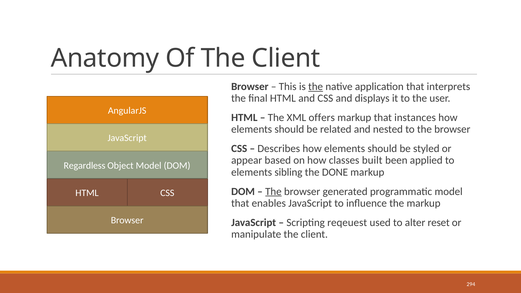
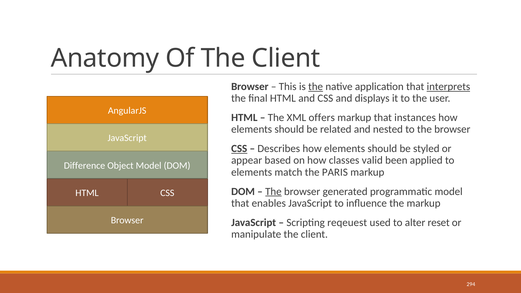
interprets underline: none -> present (448, 87)
CSS underline: none -> present (239, 149)
built: built -> valid (372, 160)
Regardless: Regardless -> Difference (85, 166)
sibling: sibling -> match (288, 172)
DONE: DONE -> PARIS (335, 172)
